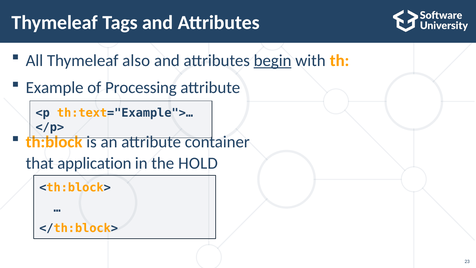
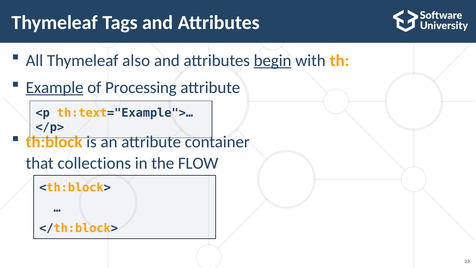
Example underline: none -> present (55, 88)
application: application -> collections (94, 163)
HOLD: HOLD -> FLOW (198, 163)
